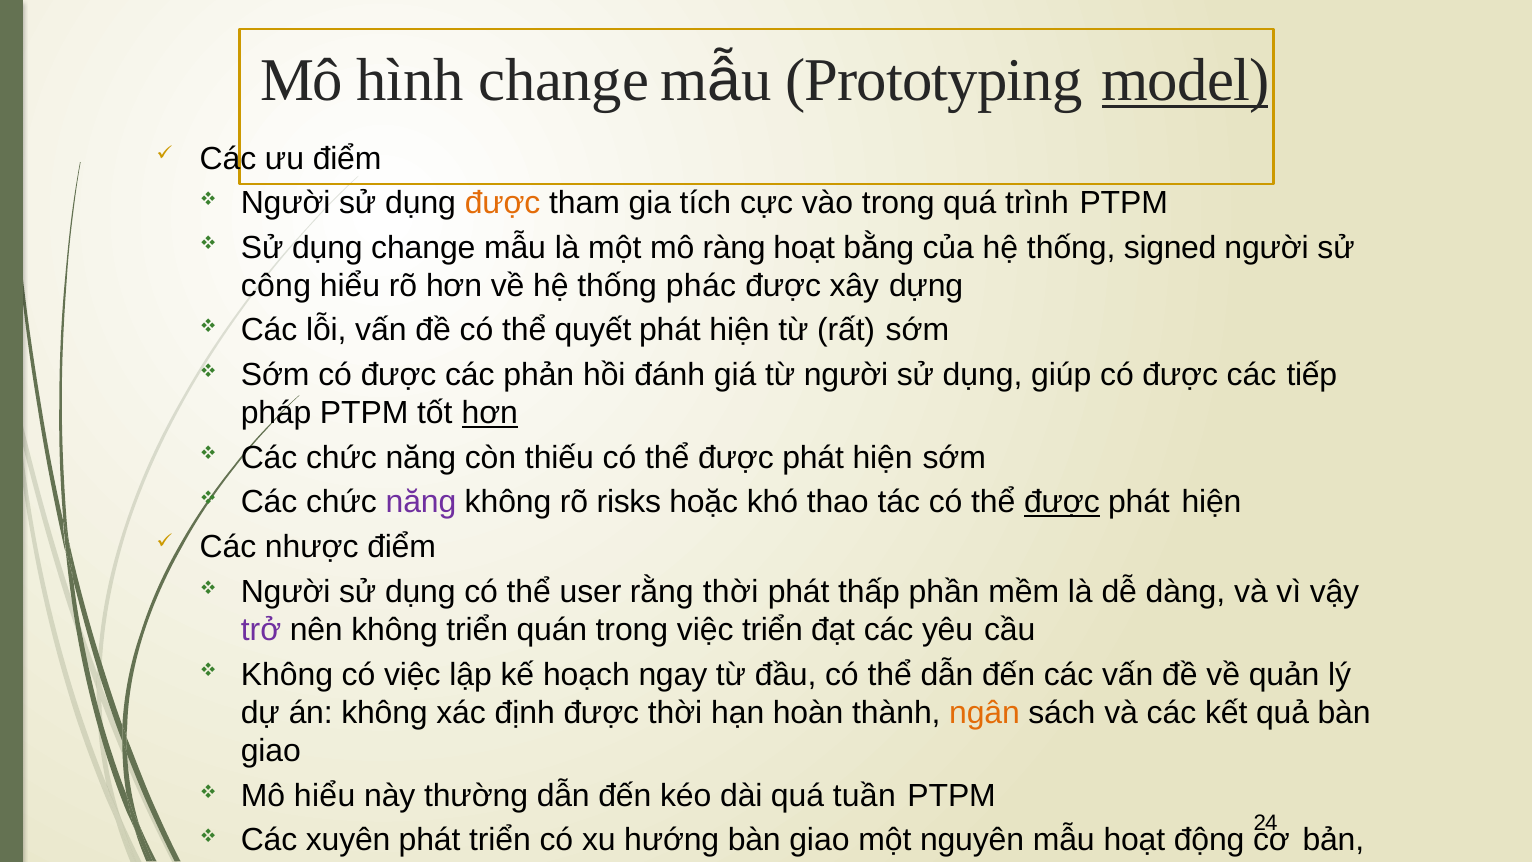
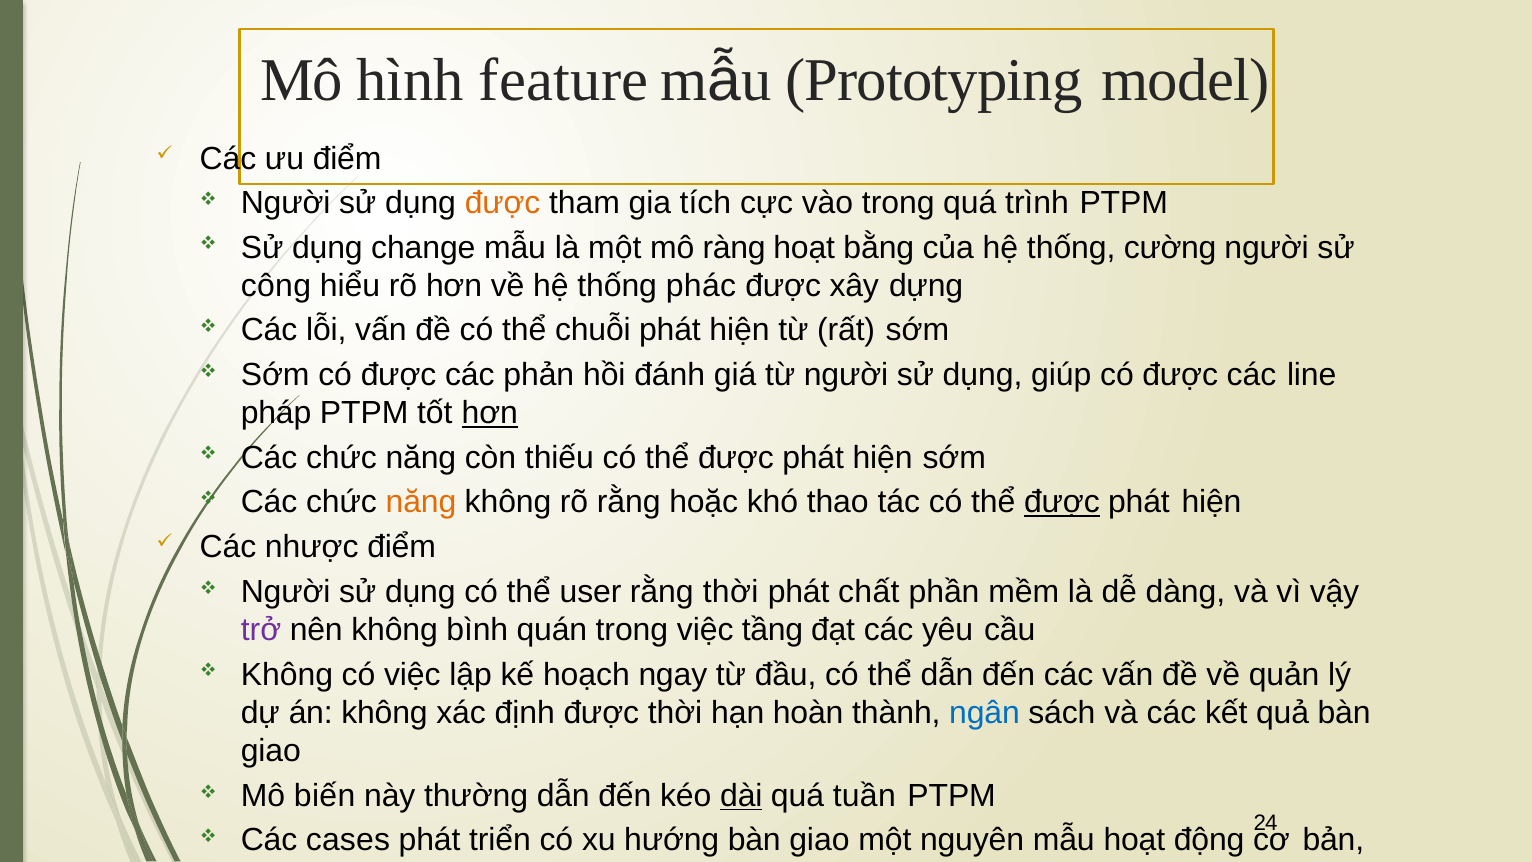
hình change: change -> feature (563, 81)
model underline: present -> none (1186, 81)
signed: signed -> cường (1170, 247)
quyết: quyết -> chuỗi (593, 330)
tiếp: tiếp -> line (1312, 375)
năng colour: purple -> orange (421, 502)
rõ risks: risks -> rằng (629, 502)
thấp: thấp -> chất (869, 592)
không triển: triển -> bình (477, 630)
việc triển: triển -> tầng (773, 630)
ngân colour: orange -> blue (985, 713)
Mô hiểu: hiểu -> biến (325, 796)
dài underline: none -> present (741, 796)
xuyên: xuyên -> cases (348, 840)
